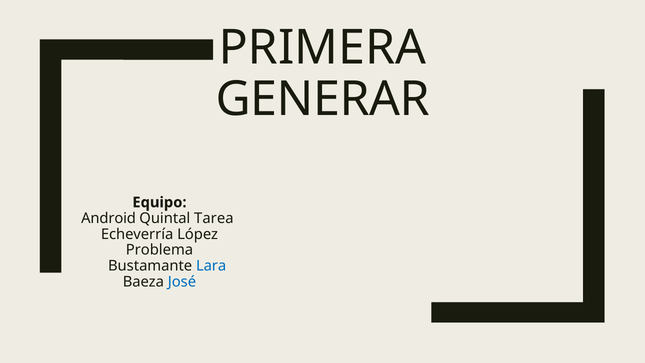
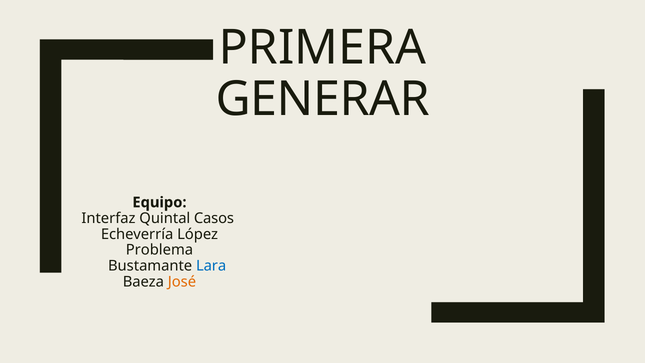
Android: Android -> Interfaz (108, 218)
Tarea: Tarea -> Casos (214, 218)
José colour: blue -> orange (182, 282)
